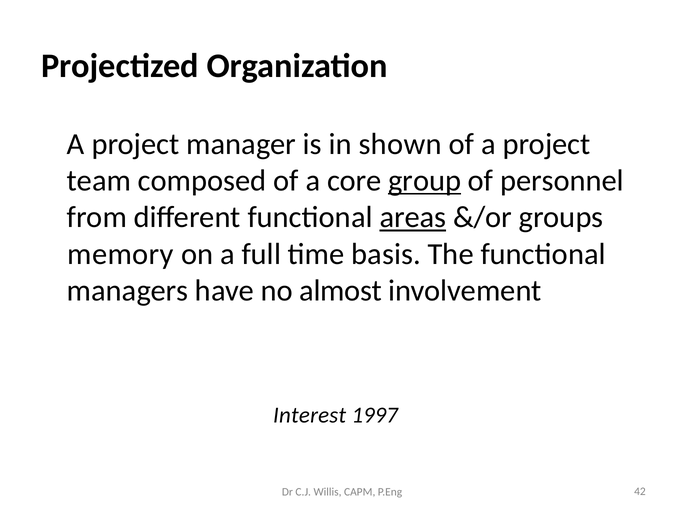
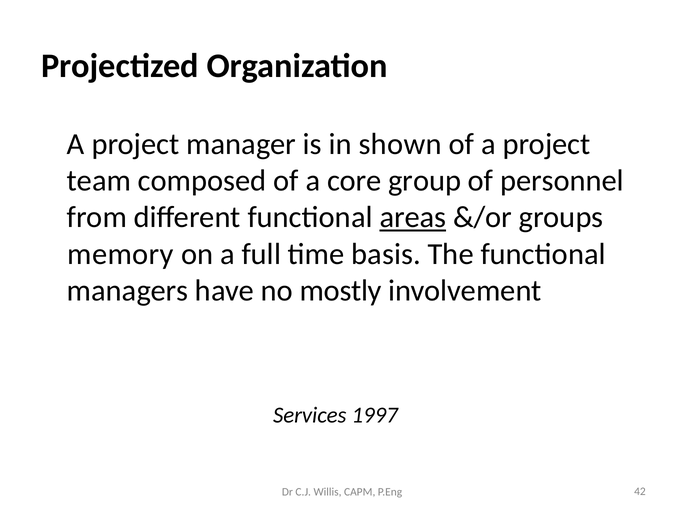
group underline: present -> none (425, 181)
almost: almost -> mostly (341, 291)
Interest: Interest -> Services (310, 415)
